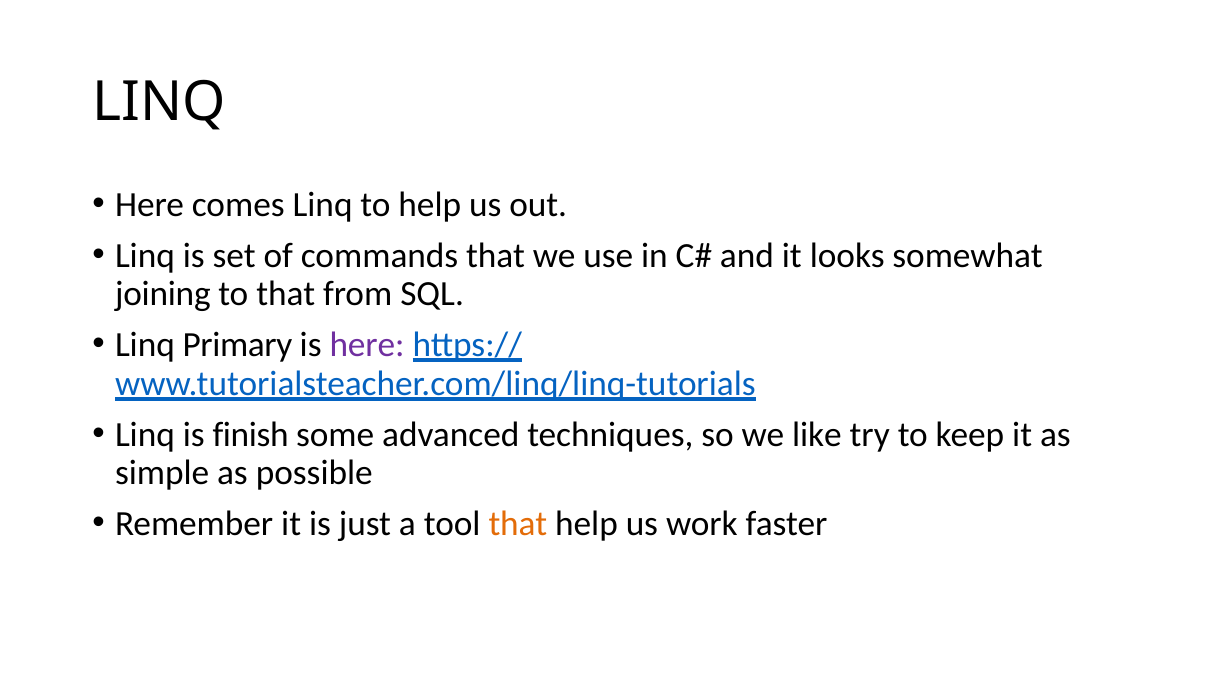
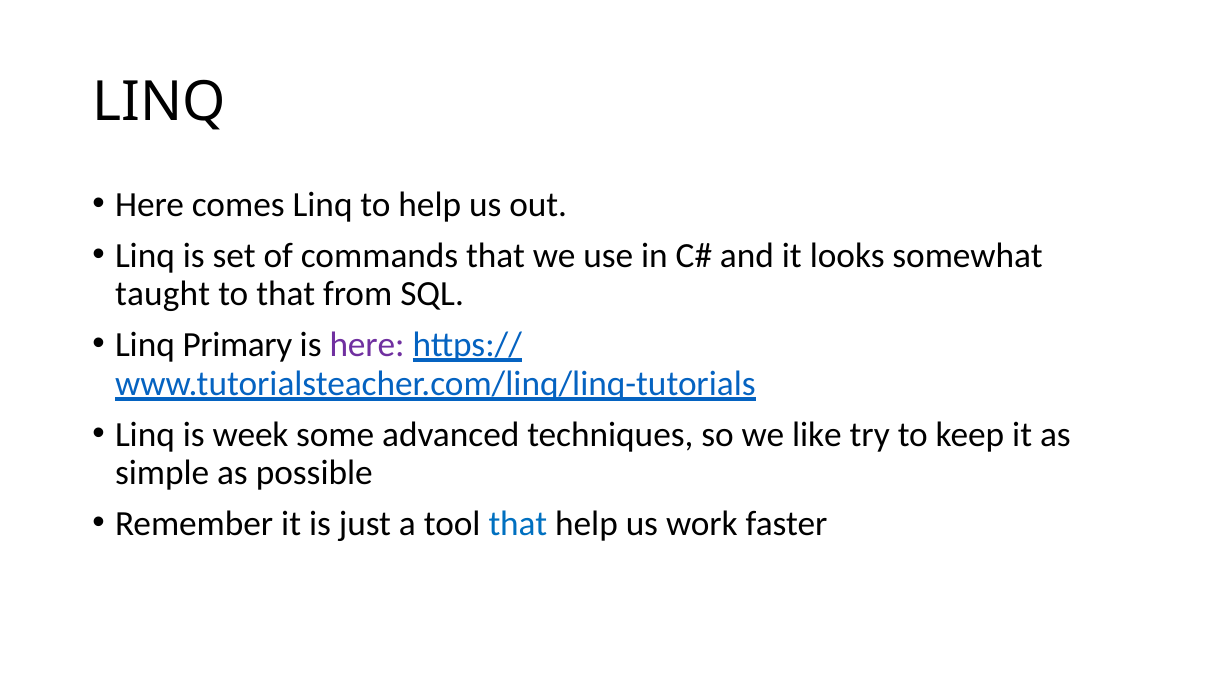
joining: joining -> taught (163, 294)
finish: finish -> week (251, 435)
that colour: orange -> blue (518, 524)
